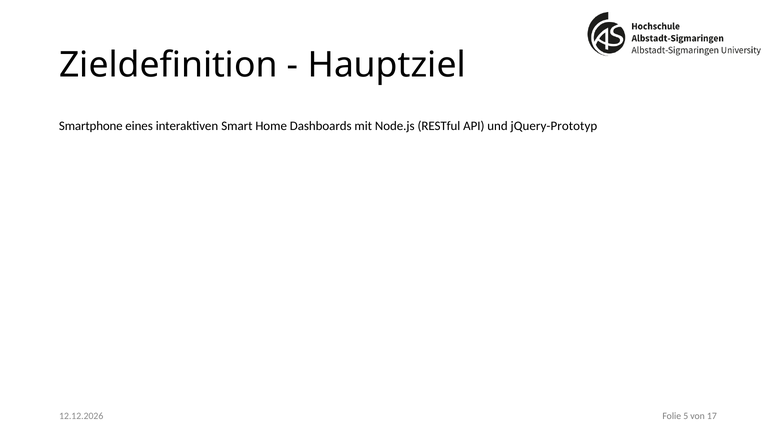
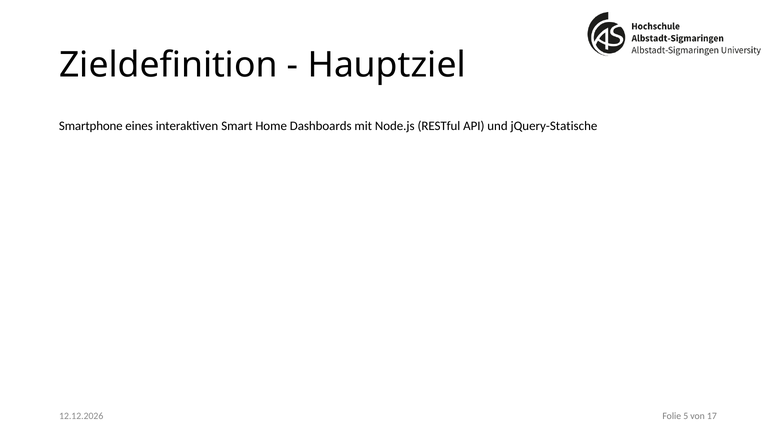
jQuery-Prototyp: jQuery-Prototyp -> jQuery-Statische (554, 126)
